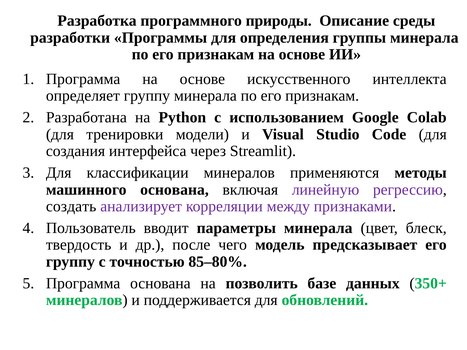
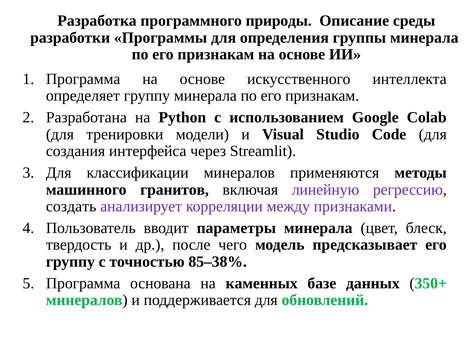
машинного основана: основана -> гранитов (175, 190)
85–80%: 85–80% -> 85–38% (218, 262)
позволить: позволить -> каменных (262, 283)
